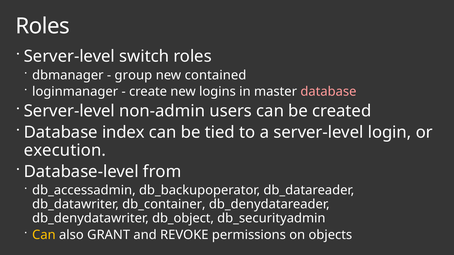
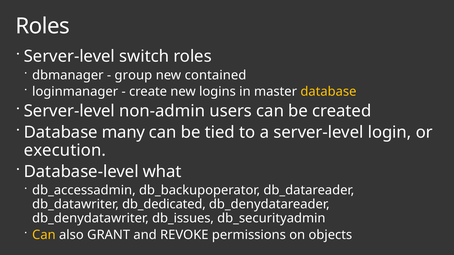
database colour: pink -> yellow (328, 92)
index: index -> many (123, 133)
from: from -> what (162, 172)
db_container: db_container -> db_dedicated (164, 205)
db_object: db_object -> db_issues (183, 219)
